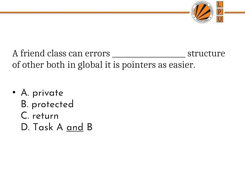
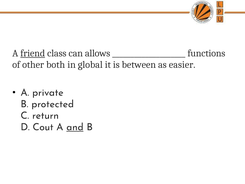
friend underline: none -> present (33, 53)
errors: errors -> allows (98, 53)
structure: structure -> functions (206, 53)
pointers: pointers -> between (139, 65)
Task: Task -> Cout (43, 127)
